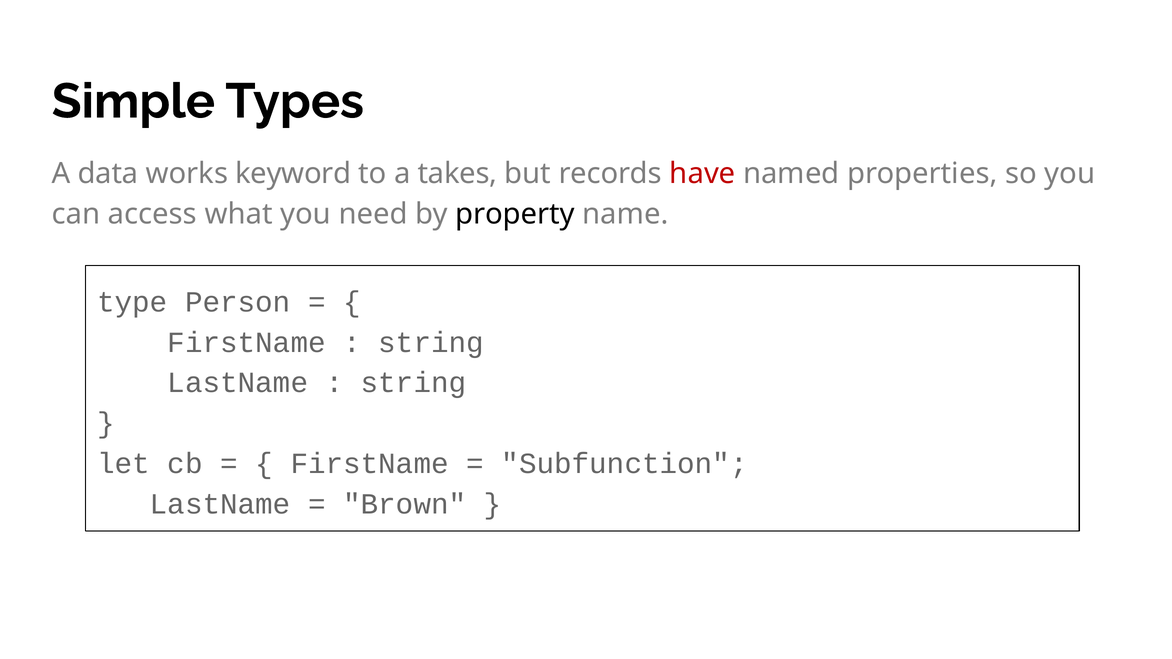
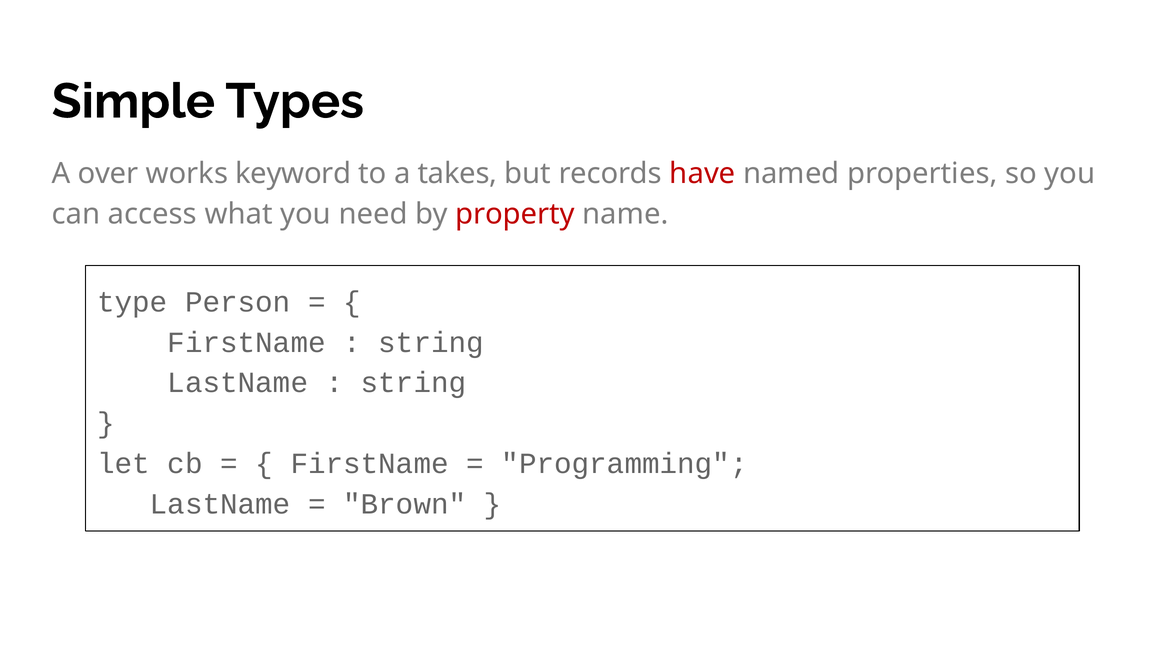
data: data -> over (108, 174)
property colour: black -> red (515, 214)
Subfunction: Subfunction -> Programming (625, 464)
